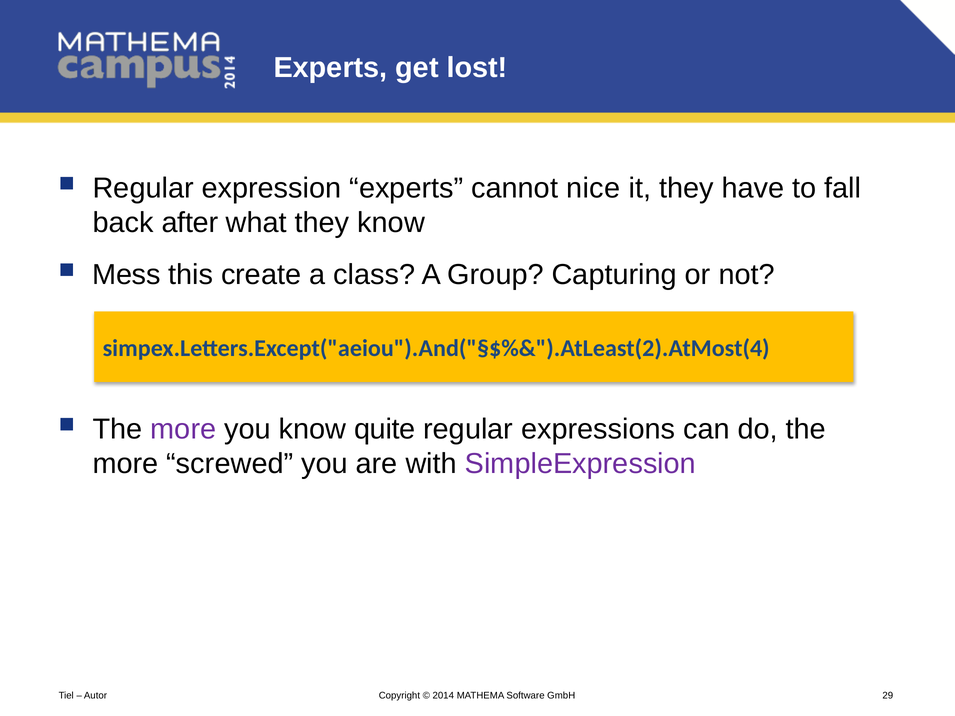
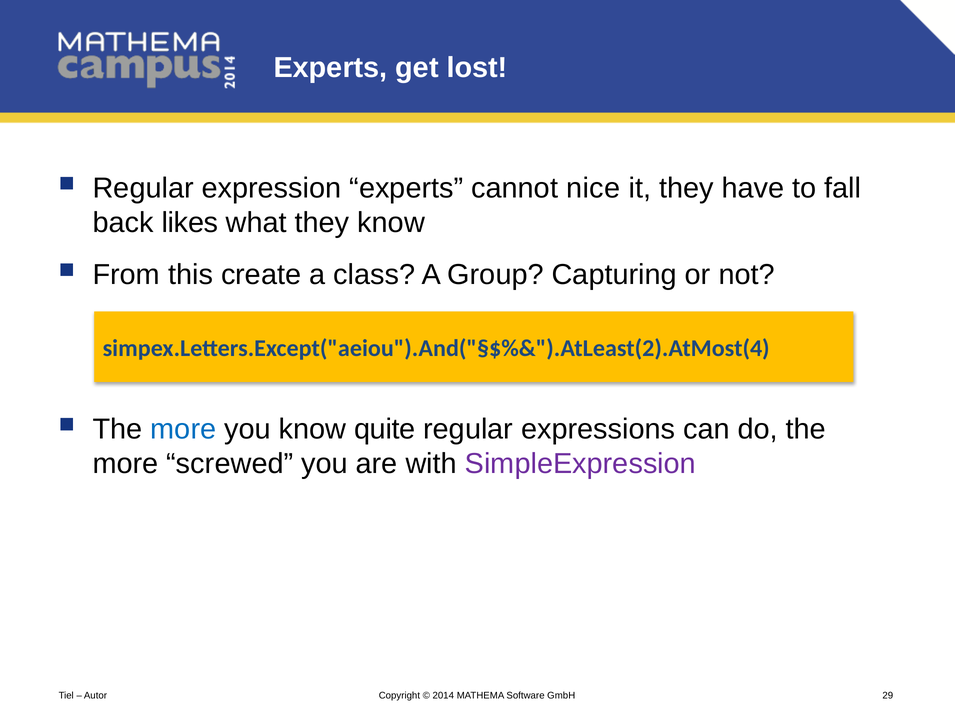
after: after -> likes (190, 223)
Mess: Mess -> From (126, 275)
more colour: purple -> blue (183, 430)
